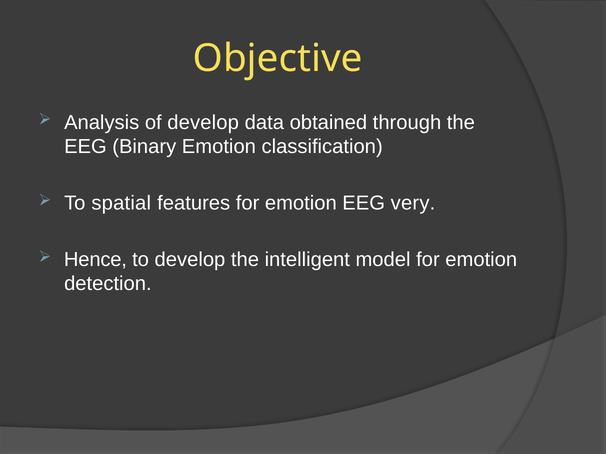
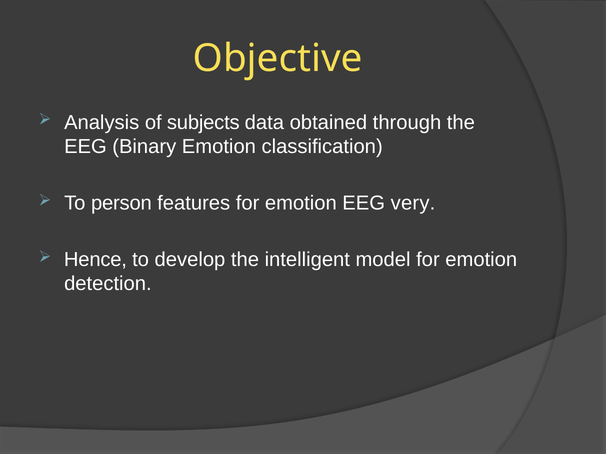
of develop: develop -> subjects (203, 123)
spatial: spatial -> person (121, 203)
